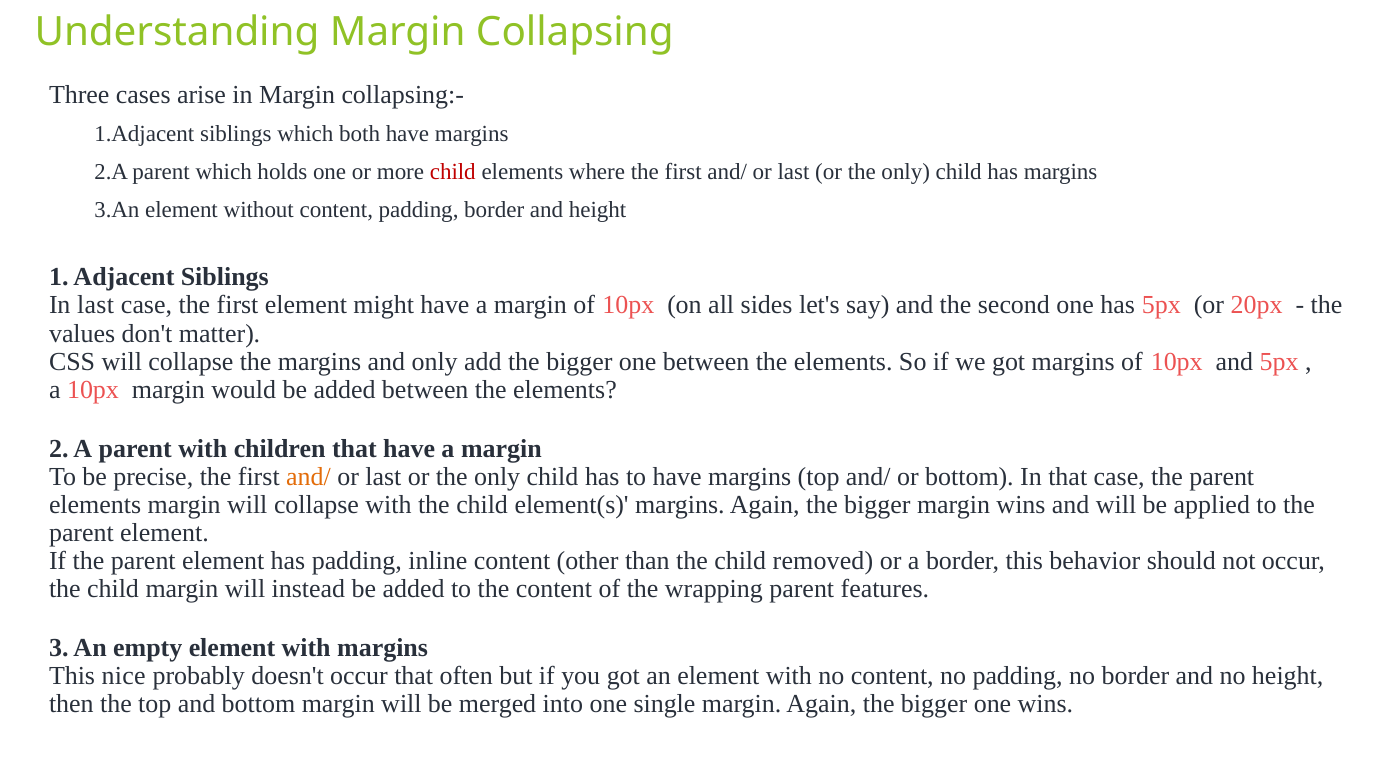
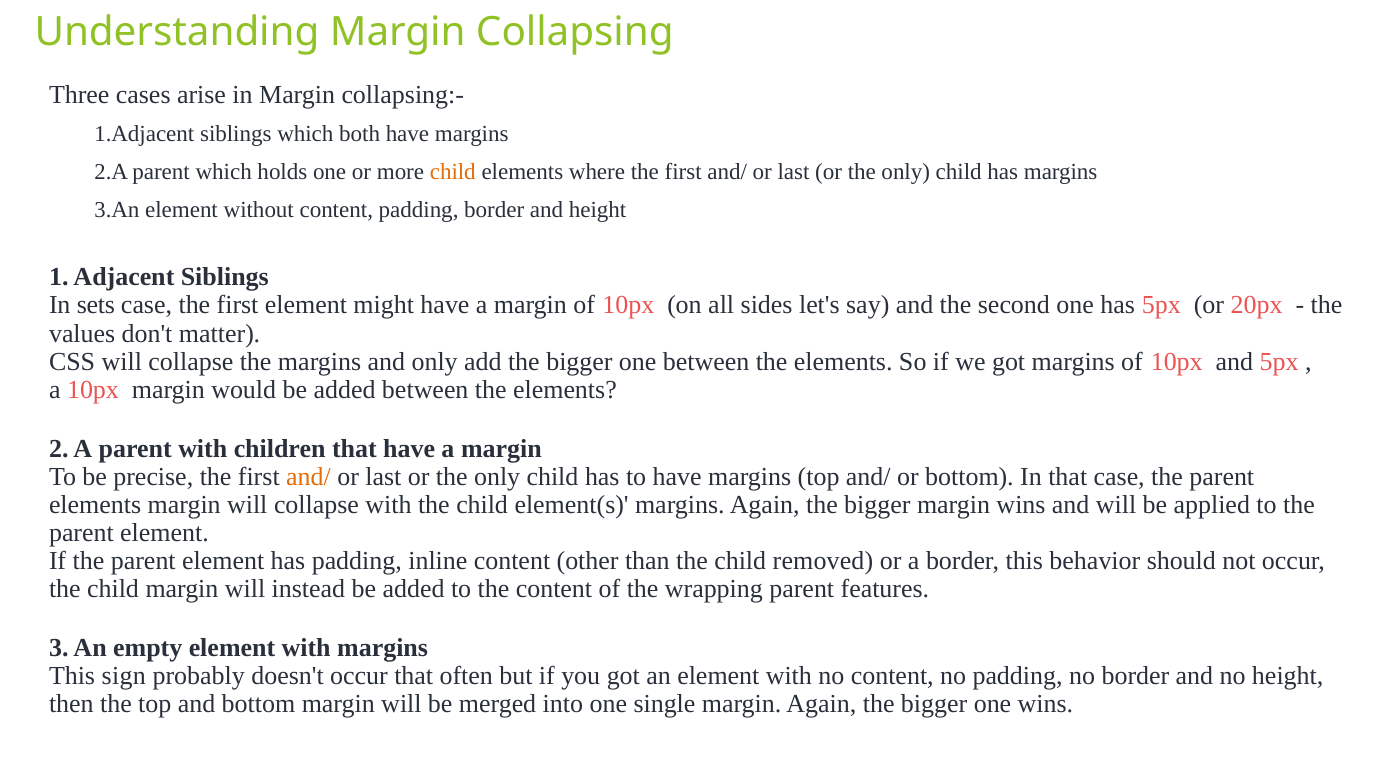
child colour: red -> orange (453, 172)
In last: last -> sets (96, 305)
nice: nice -> sign (124, 676)
